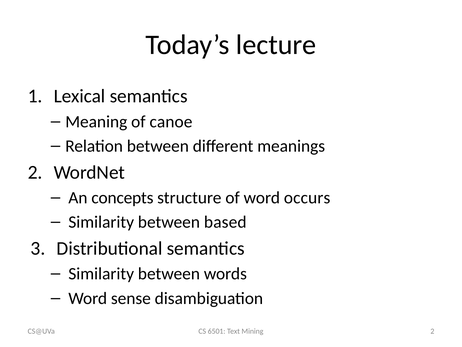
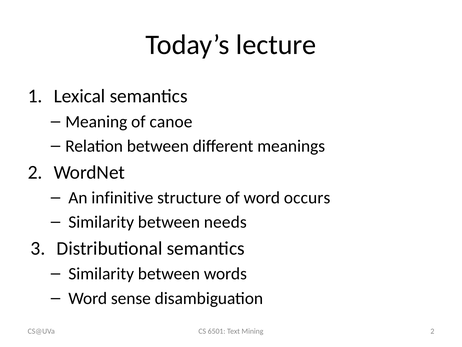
concepts: concepts -> infinitive (122, 198)
based: based -> needs (225, 222)
